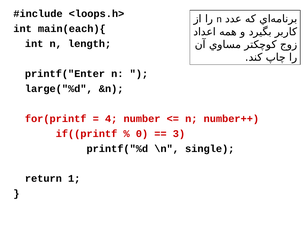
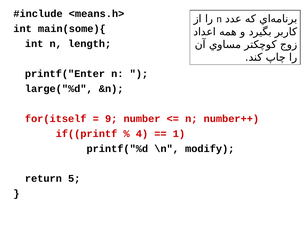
<loops.h>: <loops.h> -> <means.h> (97, 14)
main(each){: main(each){ -> main(some){ (72, 29)
for(printf: for(printf -> for(itself (56, 119)
4: 4 -> 9 (111, 119)
0: 0 -> 4 (142, 134)
3: 3 -> 1 (179, 134)
single: single -> modify (210, 149)
1: 1 -> 5 (74, 179)
